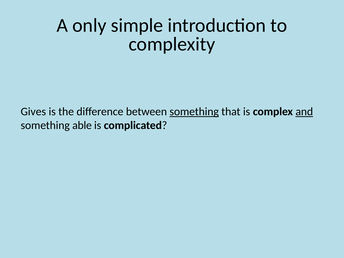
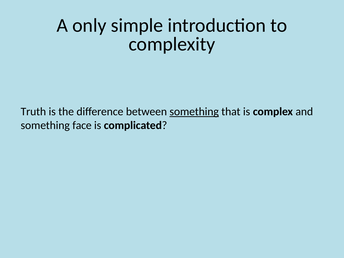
Gives: Gives -> Truth (33, 112)
and underline: present -> none (304, 112)
able: able -> face (82, 125)
